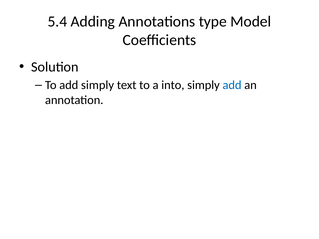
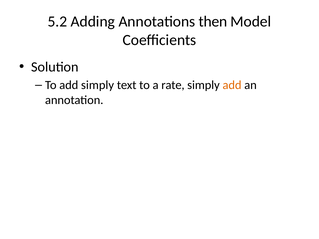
5.4: 5.4 -> 5.2 (57, 22)
type: type -> then (213, 22)
into: into -> rate (173, 85)
add colour: blue -> orange (232, 85)
